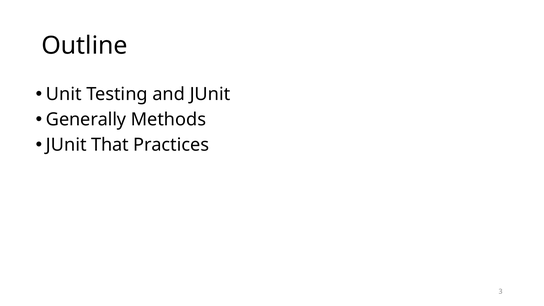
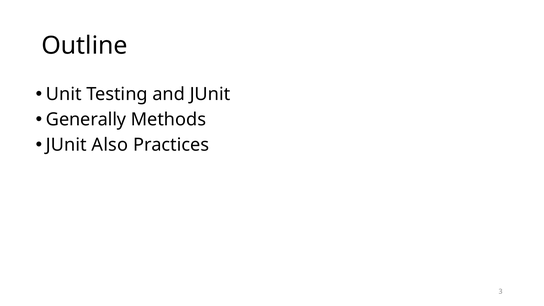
That: That -> Also (110, 145)
